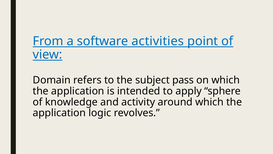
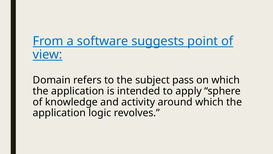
activities: activities -> suggests (158, 41)
